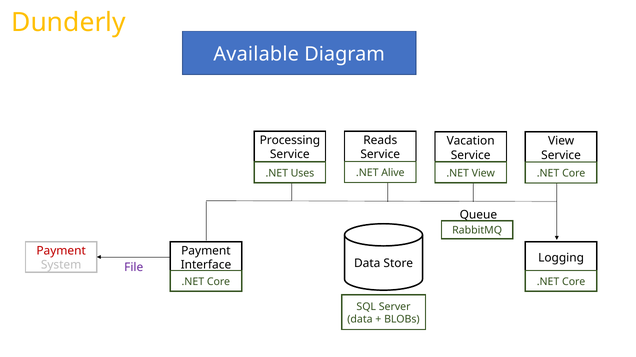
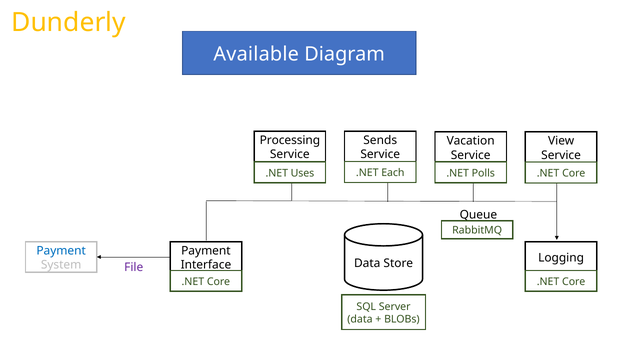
Reads: Reads -> Sends (380, 140)
Alive: Alive -> Each (393, 173)
.NET View: View -> Polls (483, 173)
Payment colour: red -> blue (61, 251)
